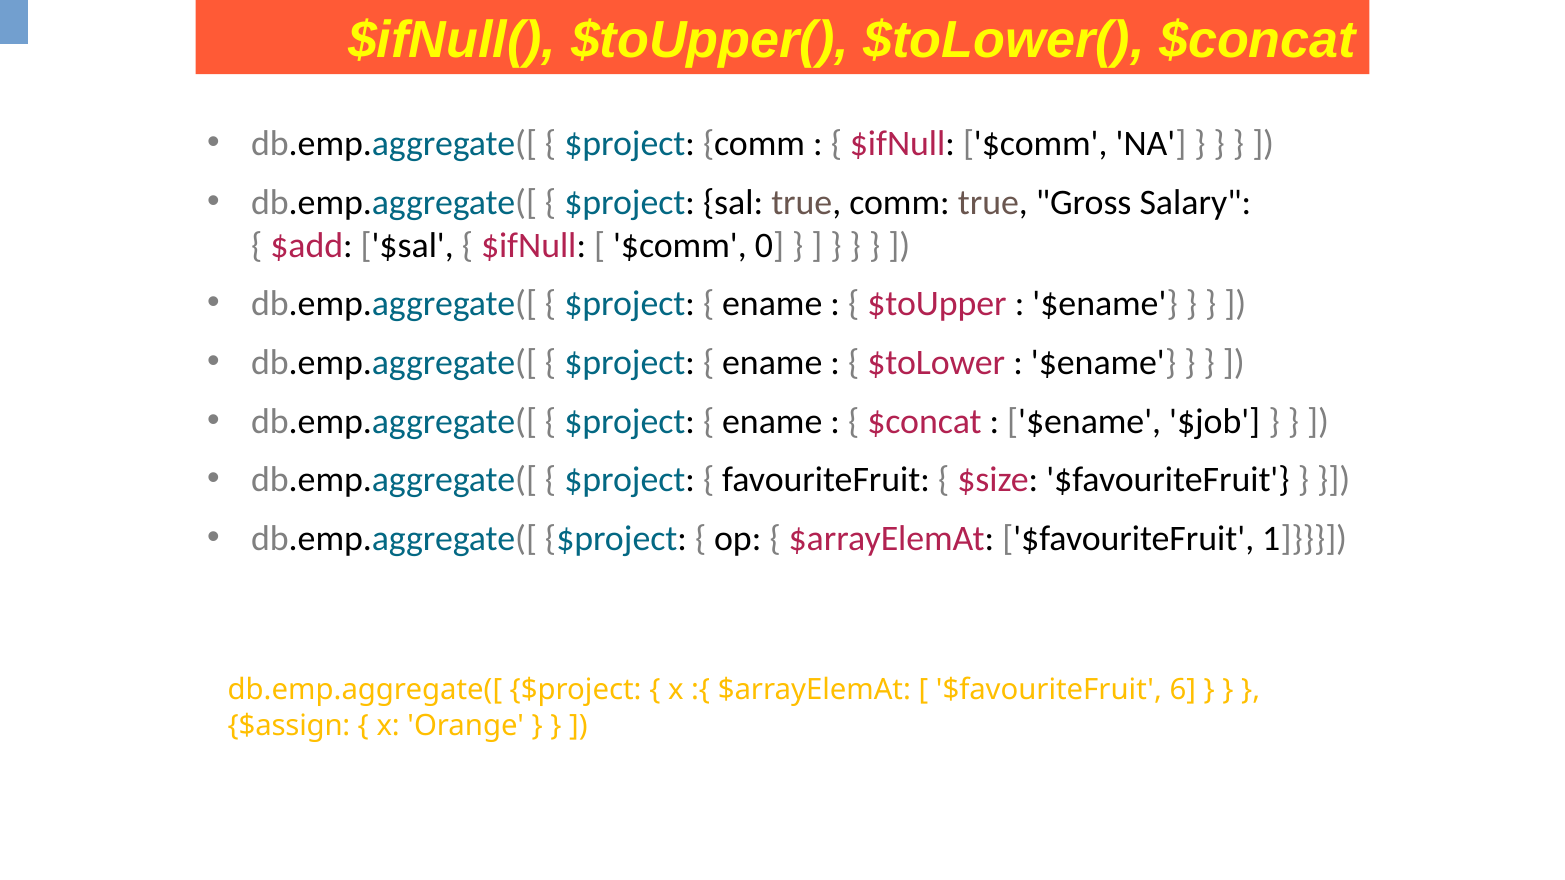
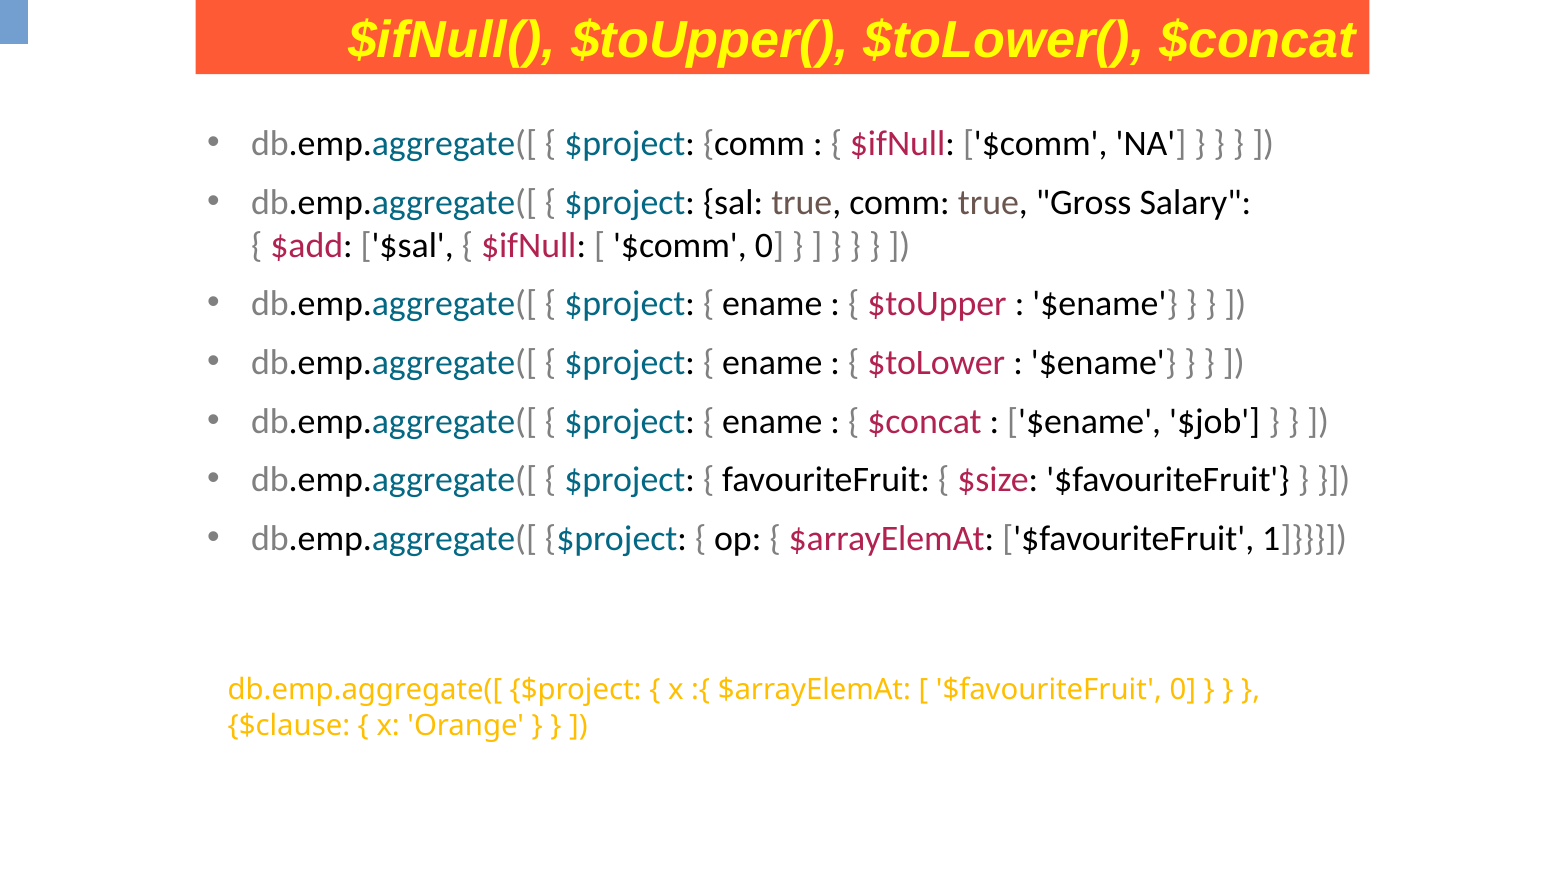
$favouriteFruit 6: 6 -> 0 (1183, 690)
$assign: $assign -> $clause (289, 726)
